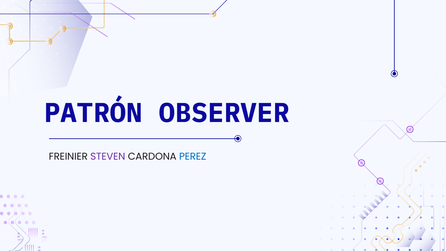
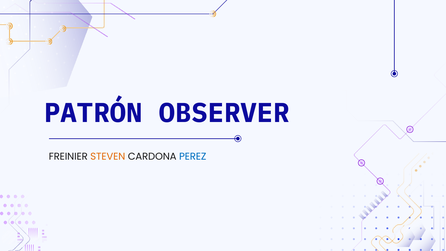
STEVEN colour: purple -> orange (108, 156)
